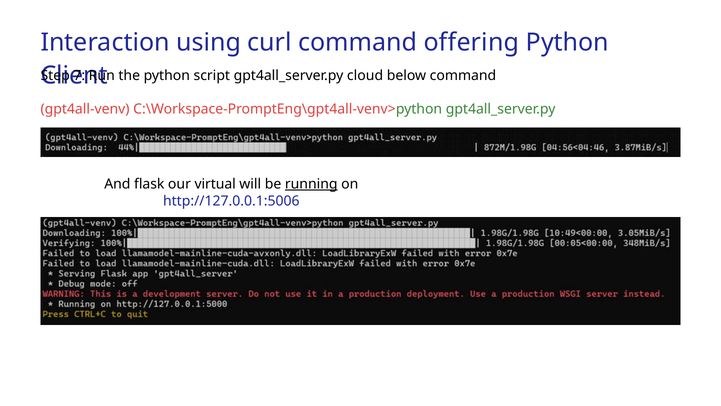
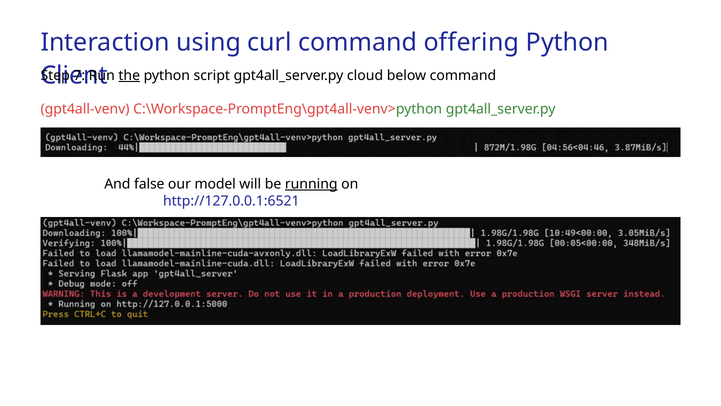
the underline: none -> present (129, 75)
flask: flask -> false (149, 184)
virtual: virtual -> model (215, 184)
http://127.0.0.1:5006: http://127.0.0.1:5006 -> http://127.0.0.1:6521 (231, 201)
